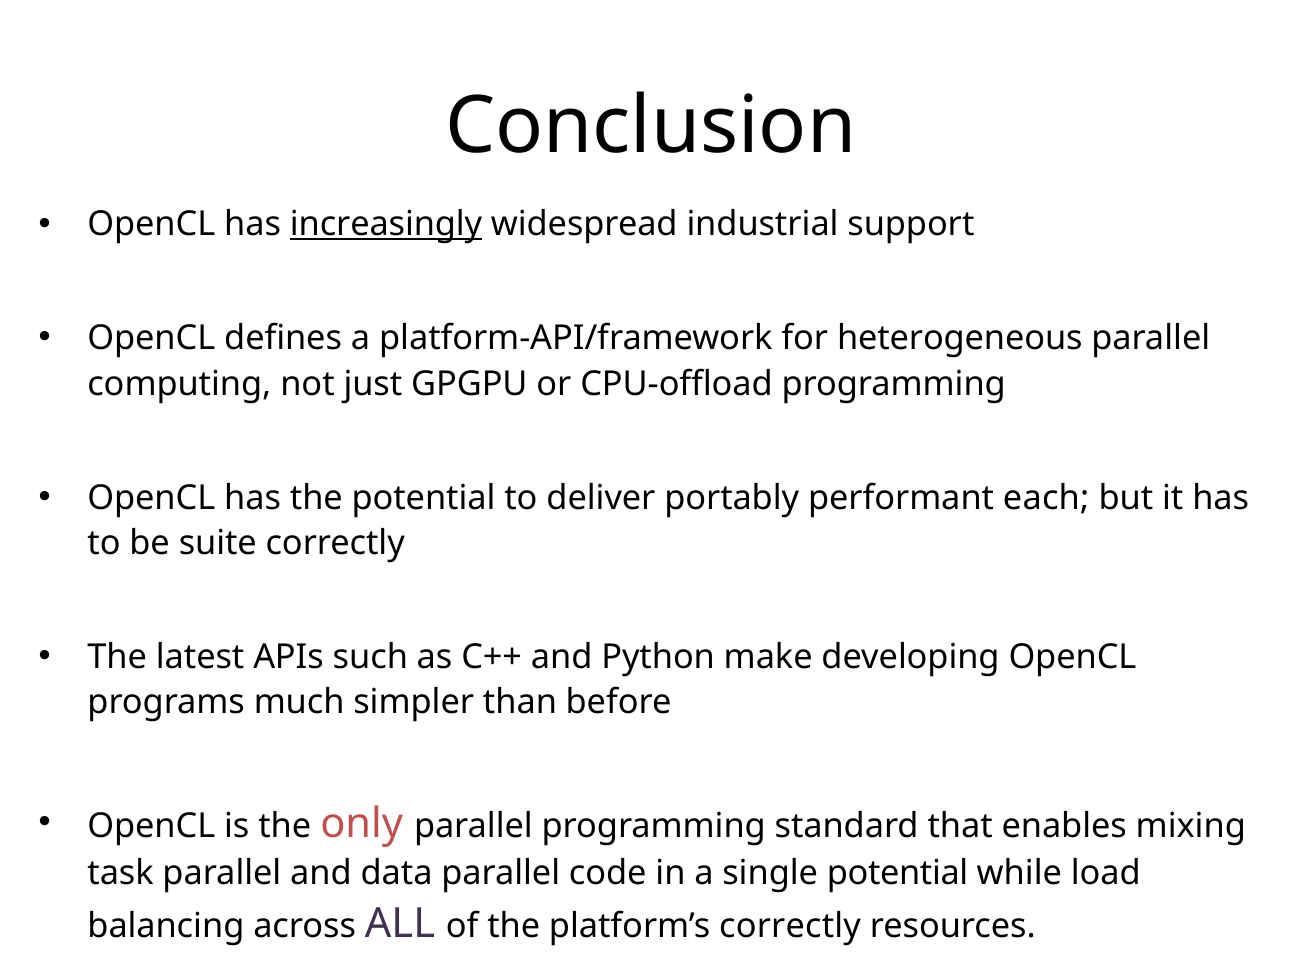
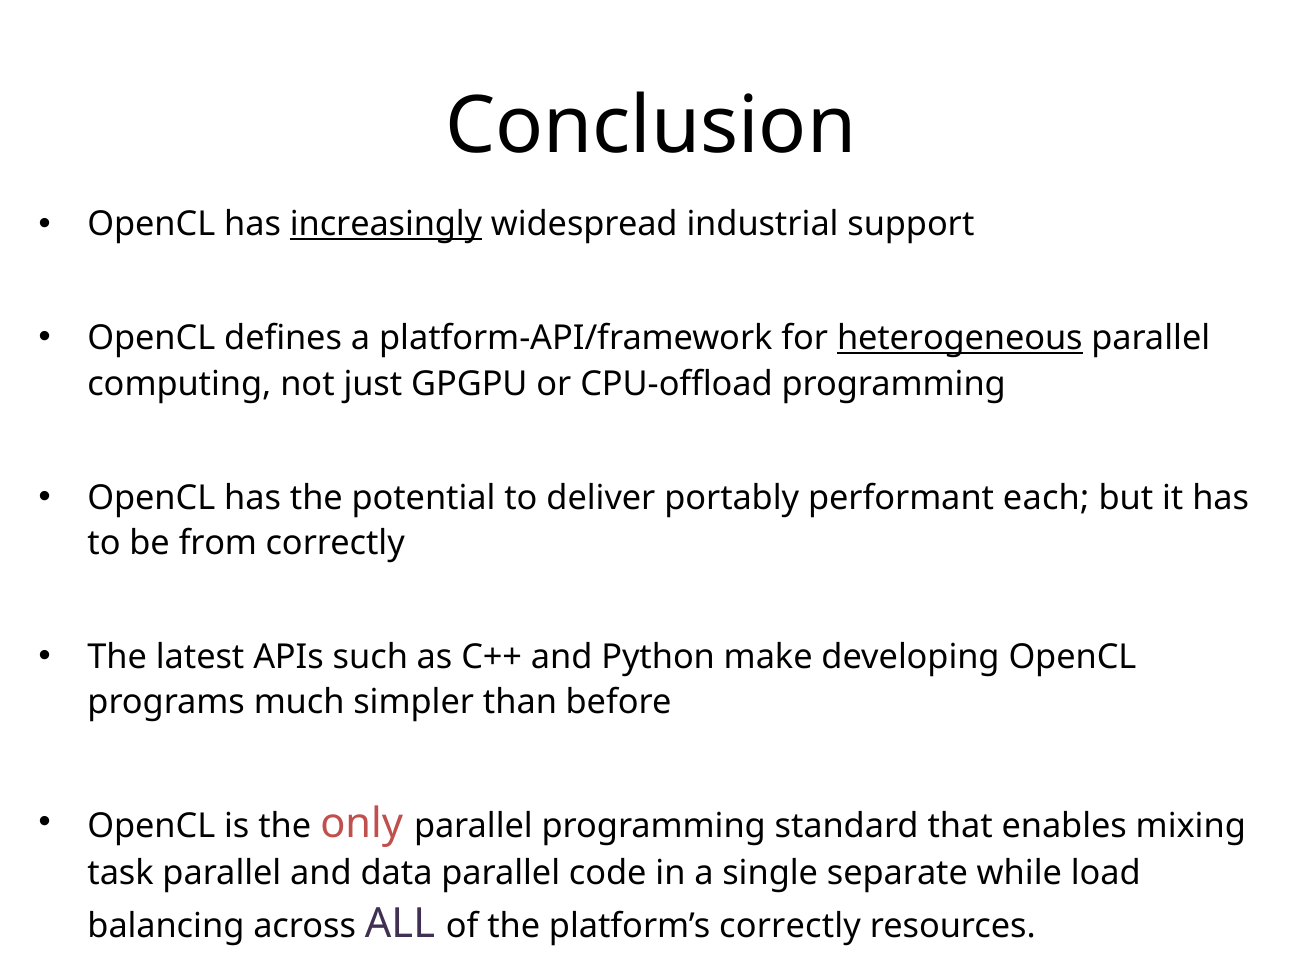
heterogeneous underline: none -> present (960, 338)
suite: suite -> from (218, 543)
single potential: potential -> separate (897, 873)
